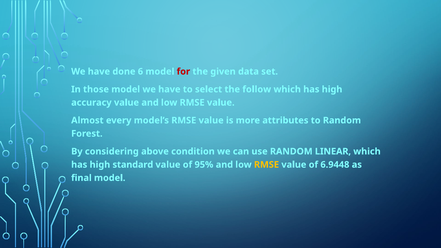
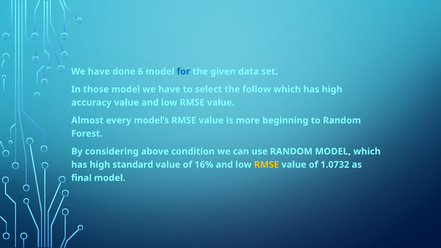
for colour: red -> blue (183, 72)
attributes: attributes -> beginning (285, 120)
RANDOM LINEAR: LINEAR -> MODEL (333, 151)
95%: 95% -> 16% (204, 165)
6.9448: 6.9448 -> 1.0732 (335, 165)
